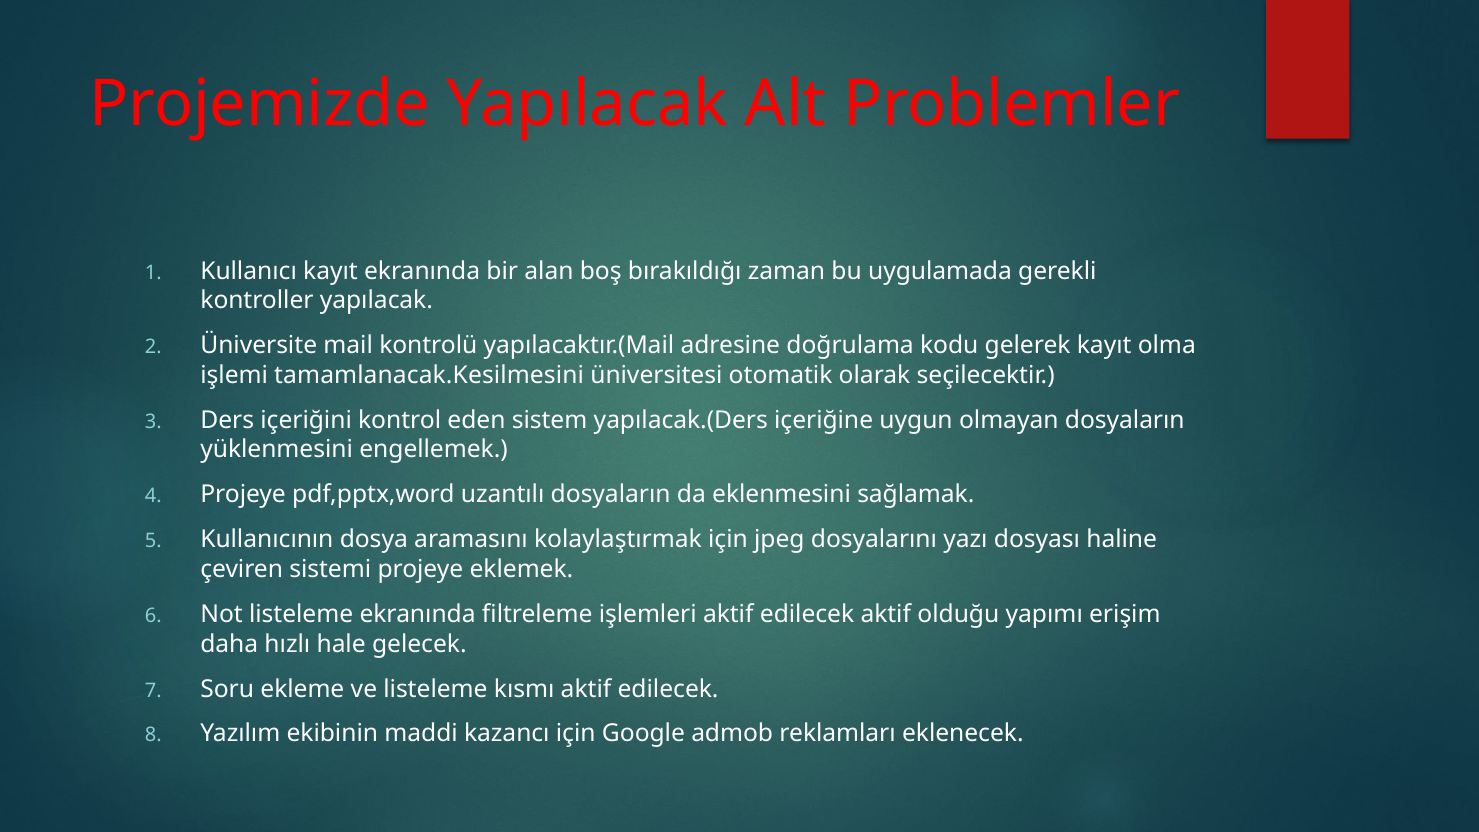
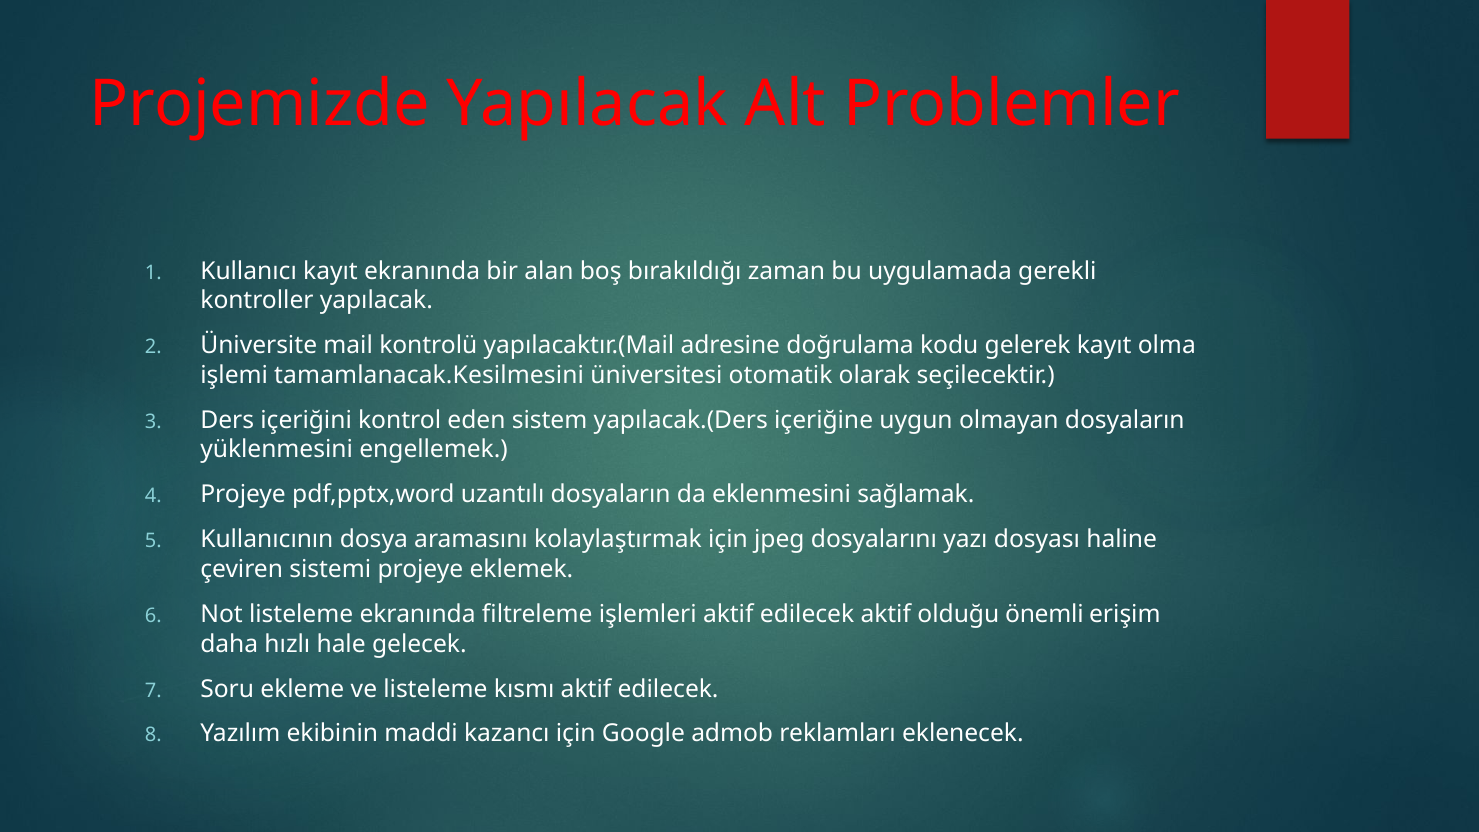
yapımı: yapımı -> önemli (1044, 614)
